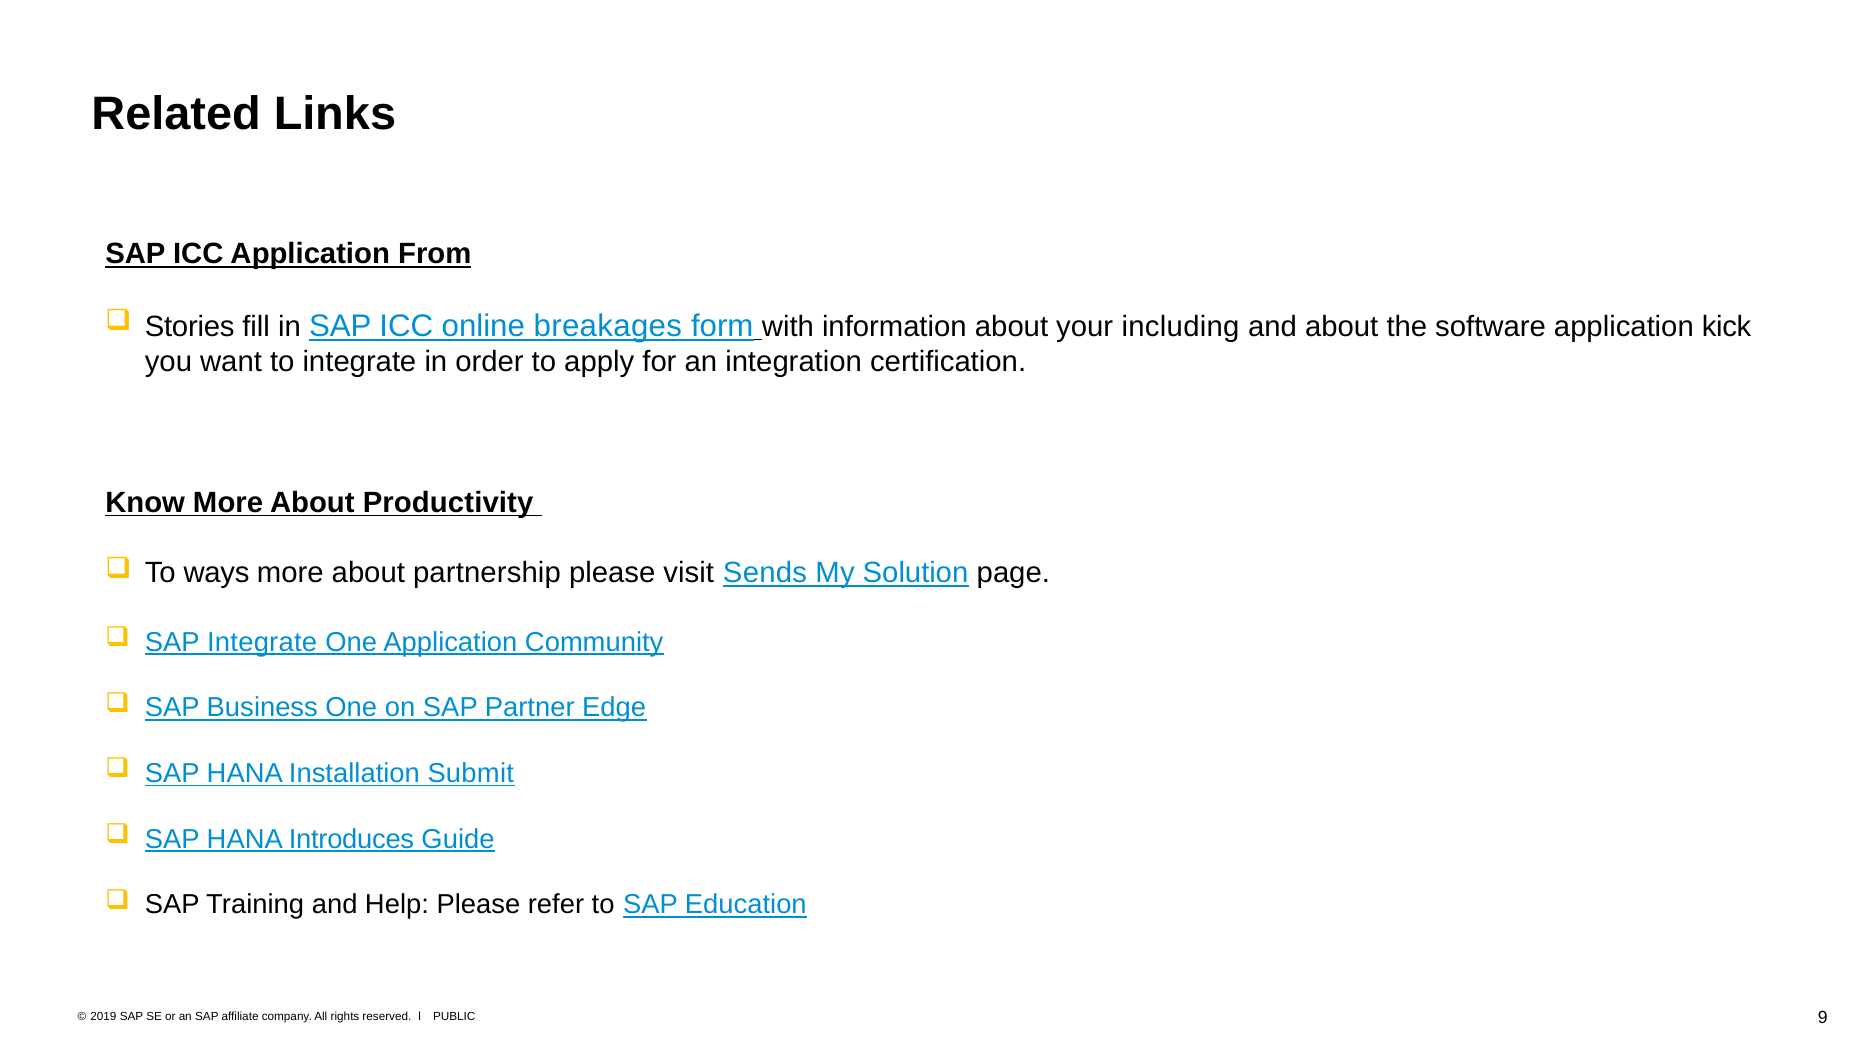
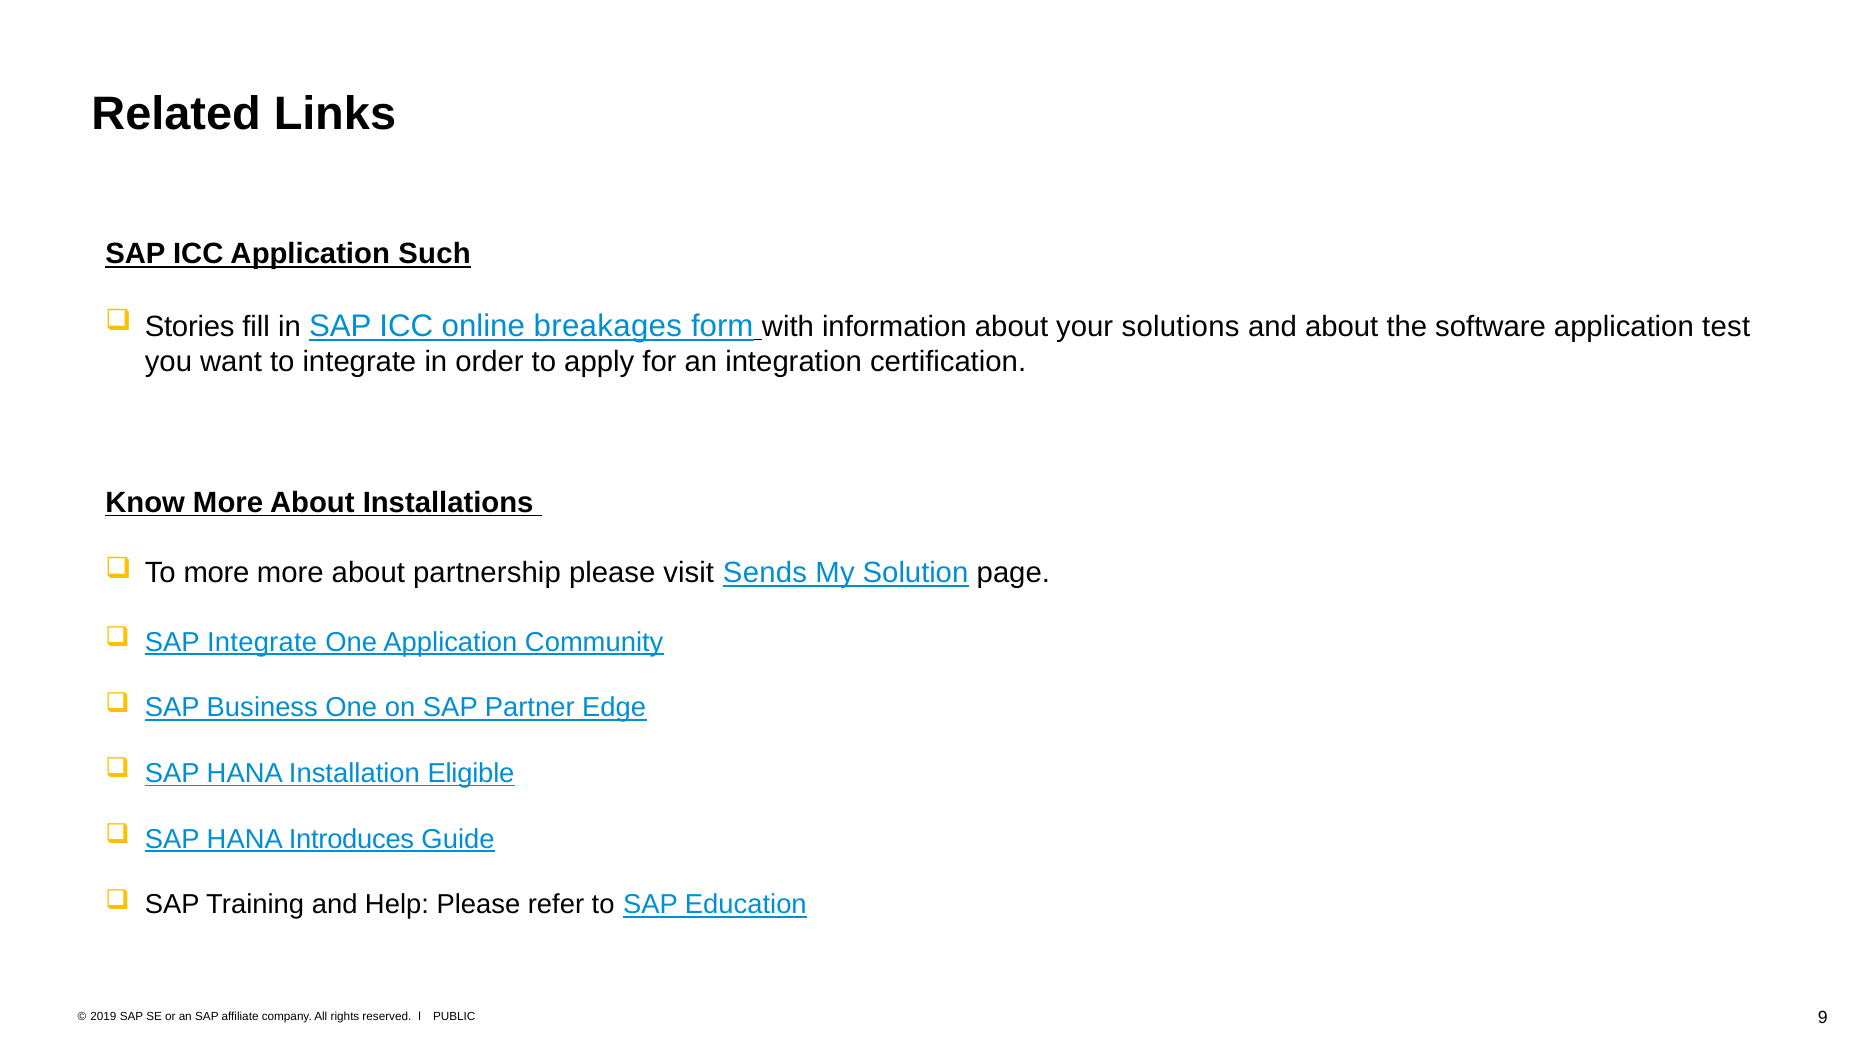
From: From -> Such (435, 254)
including: including -> solutions (1181, 326)
kick: kick -> test (1726, 326)
Productivity: Productivity -> Installations (448, 503)
To ways: ways -> more (216, 573)
Submit: Submit -> Eligible (471, 773)
